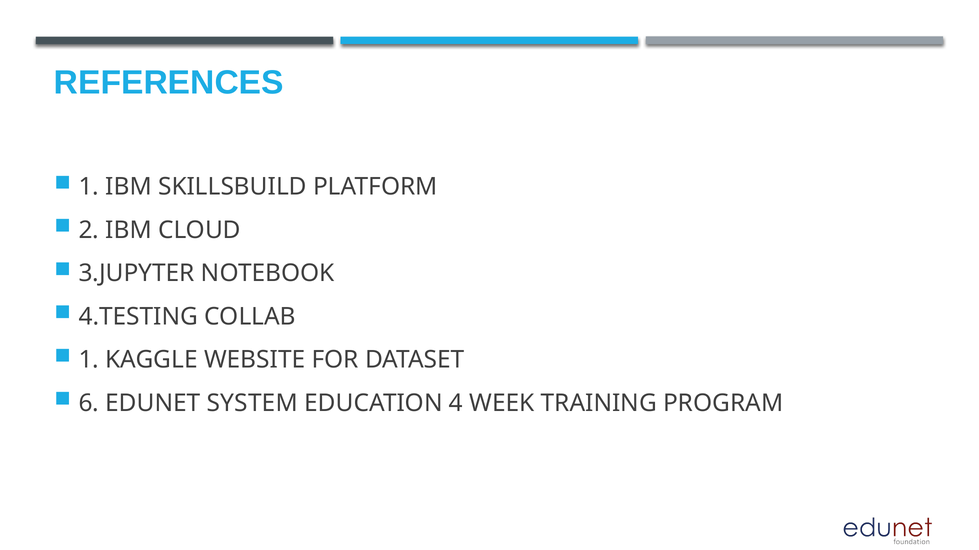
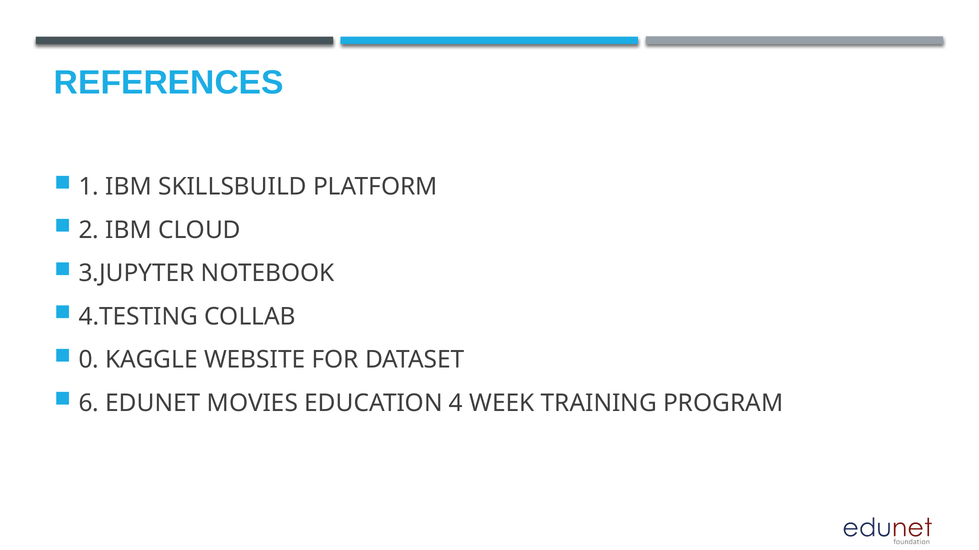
1: 1 -> 0 (89, 360)
SYSTEM: SYSTEM -> MOVIES (252, 404)
